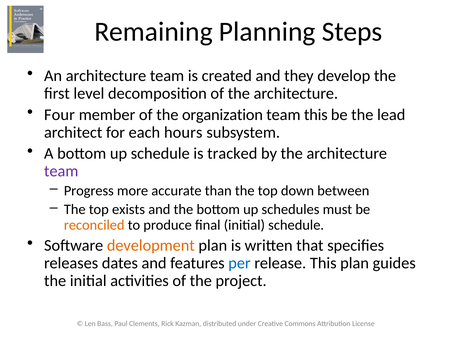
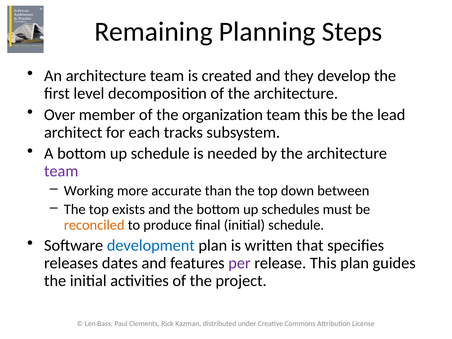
Four: Four -> Over (60, 115)
hours: hours -> tracks (183, 132)
tracked: tracked -> needed (232, 154)
Progress: Progress -> Working (89, 191)
development colour: orange -> blue (151, 246)
per colour: blue -> purple (239, 263)
